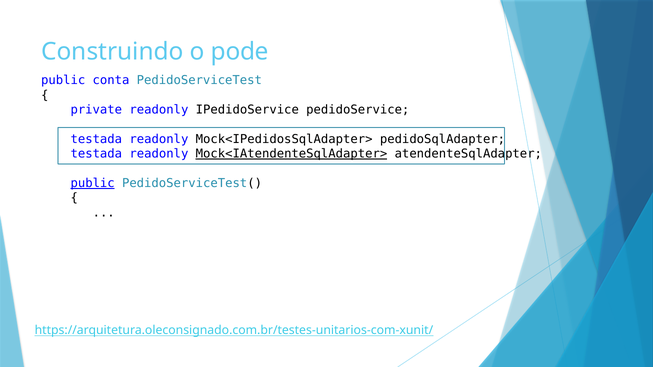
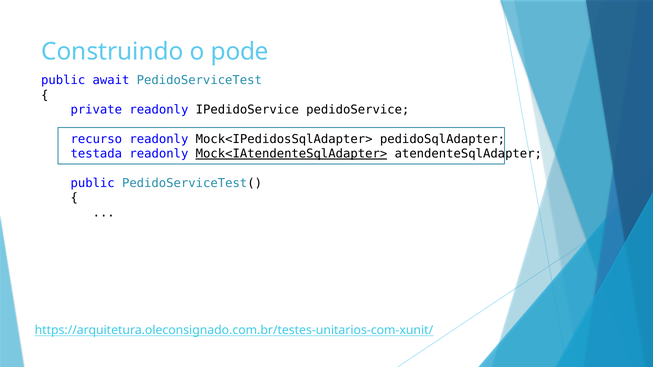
conta: conta -> await (111, 80)
testada: testada -> recurso (96, 139)
public underline: present -> none (93, 183)
